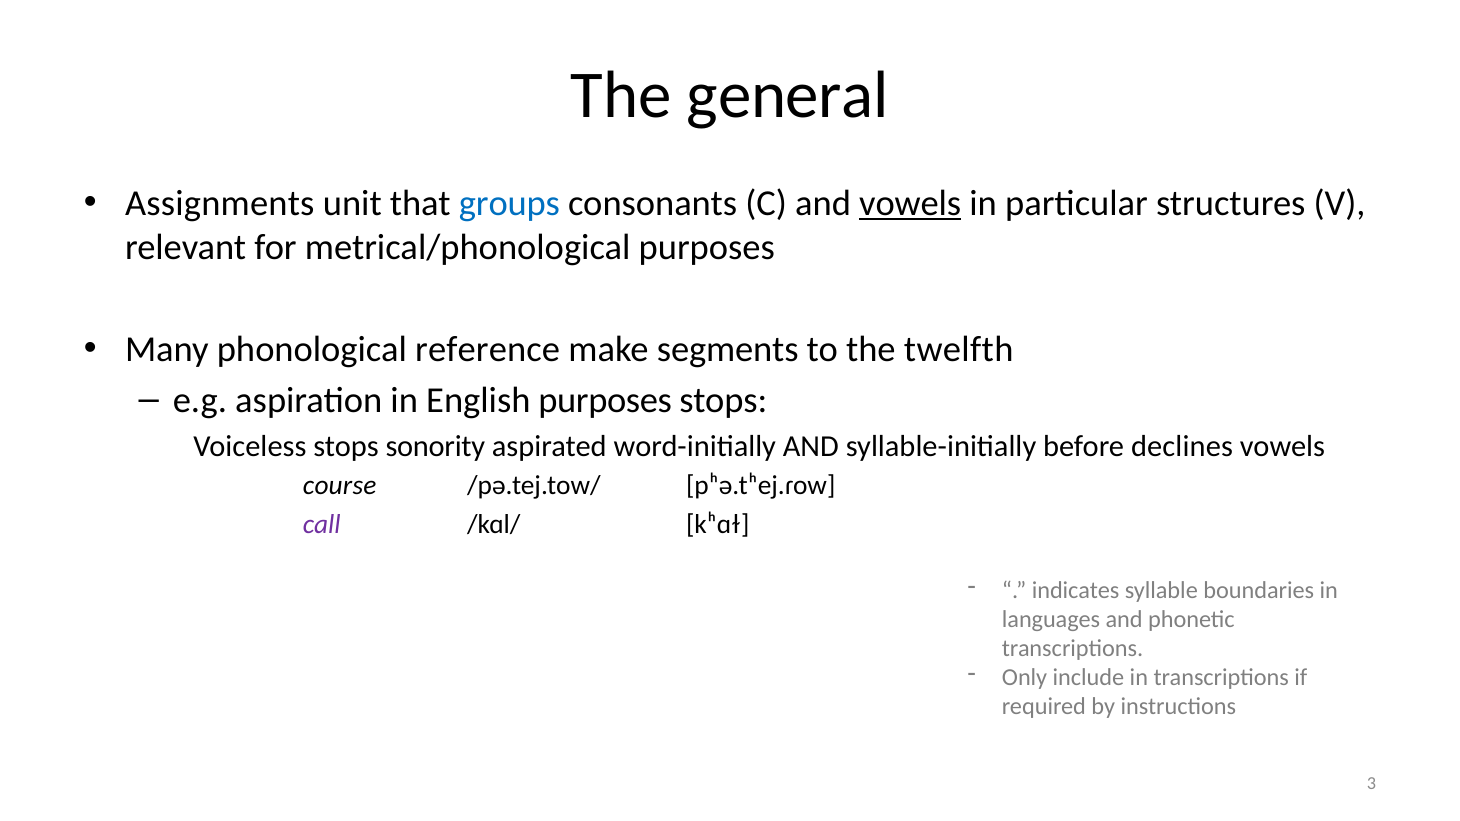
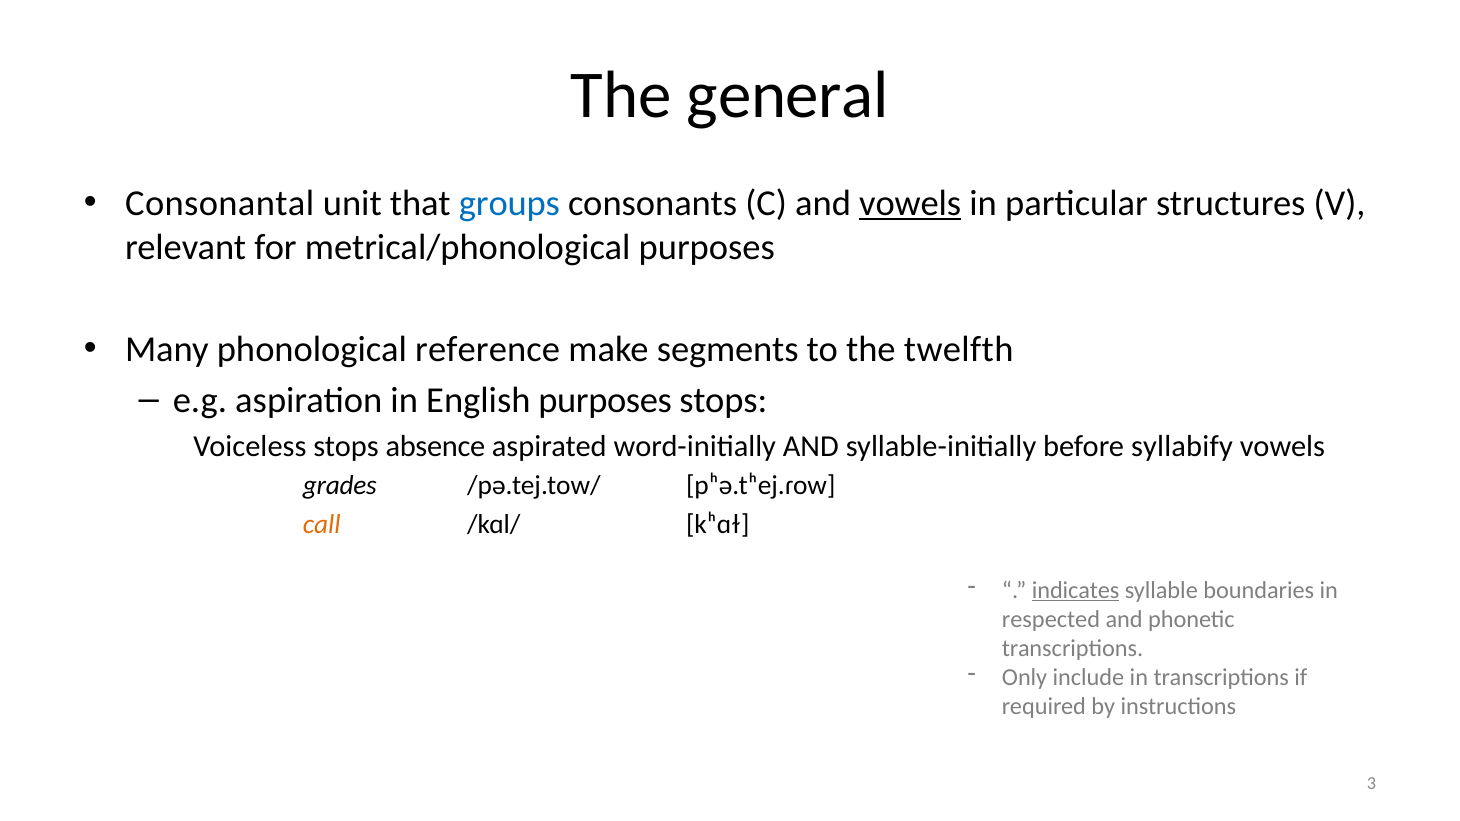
Assignments: Assignments -> Consonantal (220, 203)
sonority: sonority -> absence (435, 446)
declines: declines -> syllabify (1182, 446)
course: course -> grades (340, 486)
call colour: purple -> orange (322, 524)
indicates underline: none -> present (1076, 590)
languages: languages -> respected (1051, 620)
